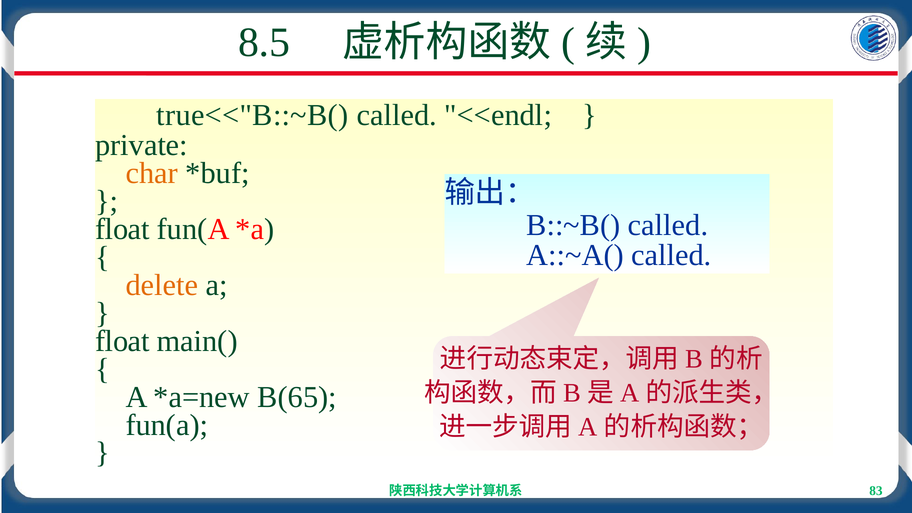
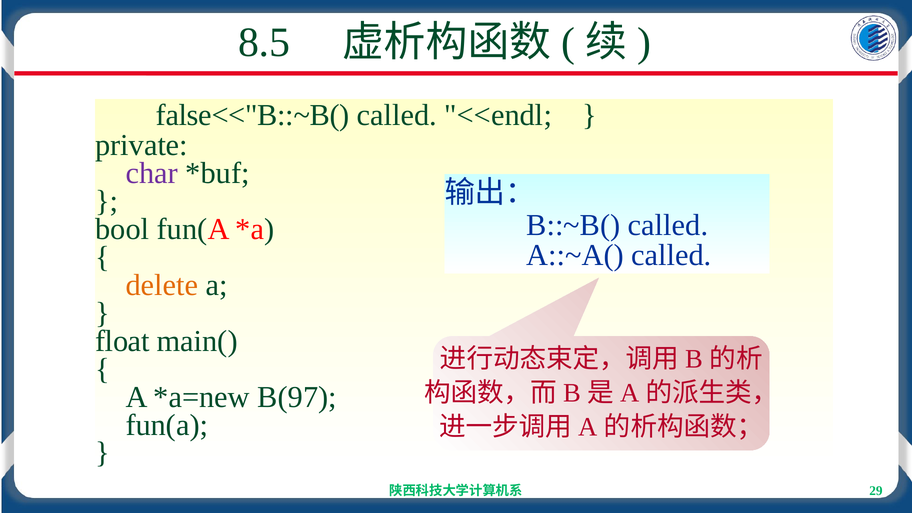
true<<"B::~B(: true<<"B::~B( -> false<<"B::~B( (253, 115)
char colour: orange -> purple (152, 173)
float: float -> bool (122, 229)
B(65: B(65 -> B(97 (297, 397)
83: 83 -> 29 (876, 491)
